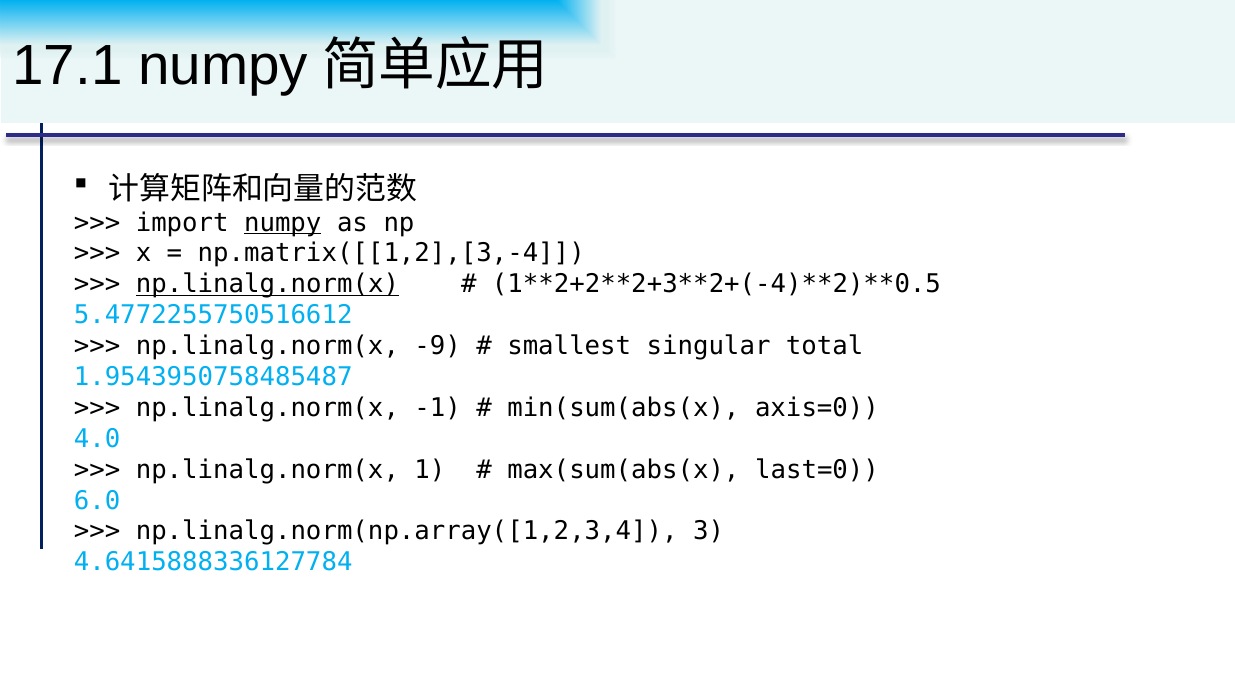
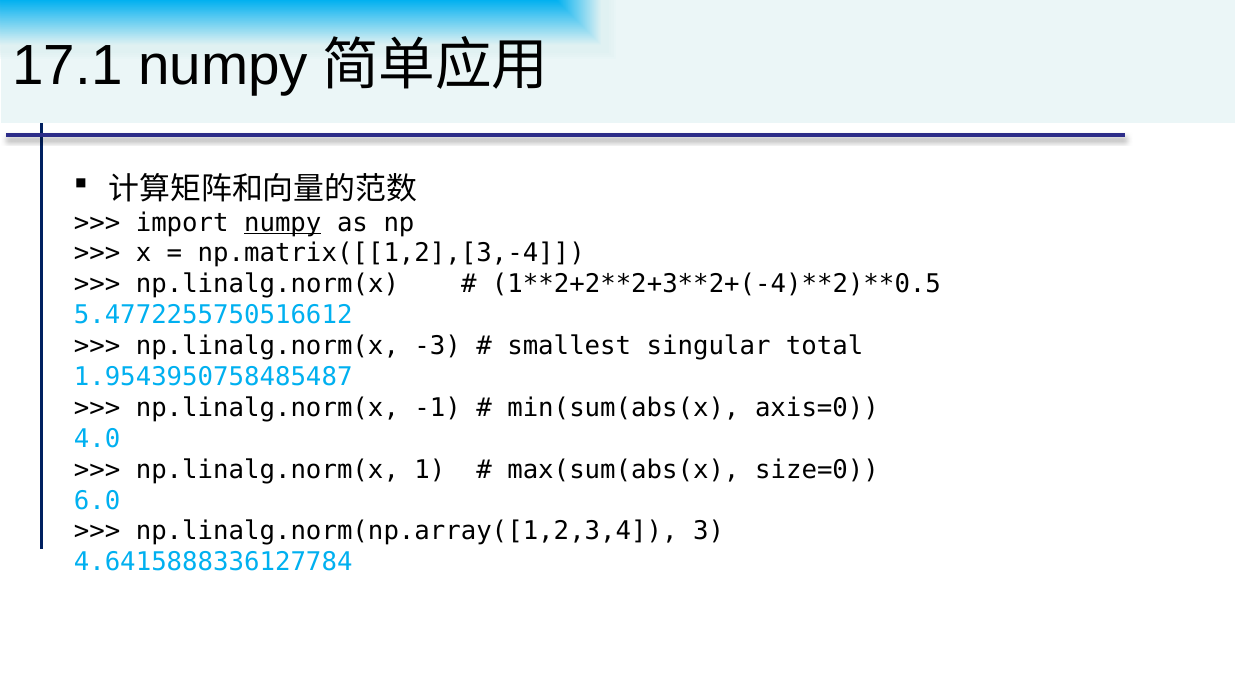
np.linalg.norm(x underline: present -> none (267, 284)
-9: -9 -> -3 (438, 346)
last=0: last=0 -> size=0 (817, 469)
